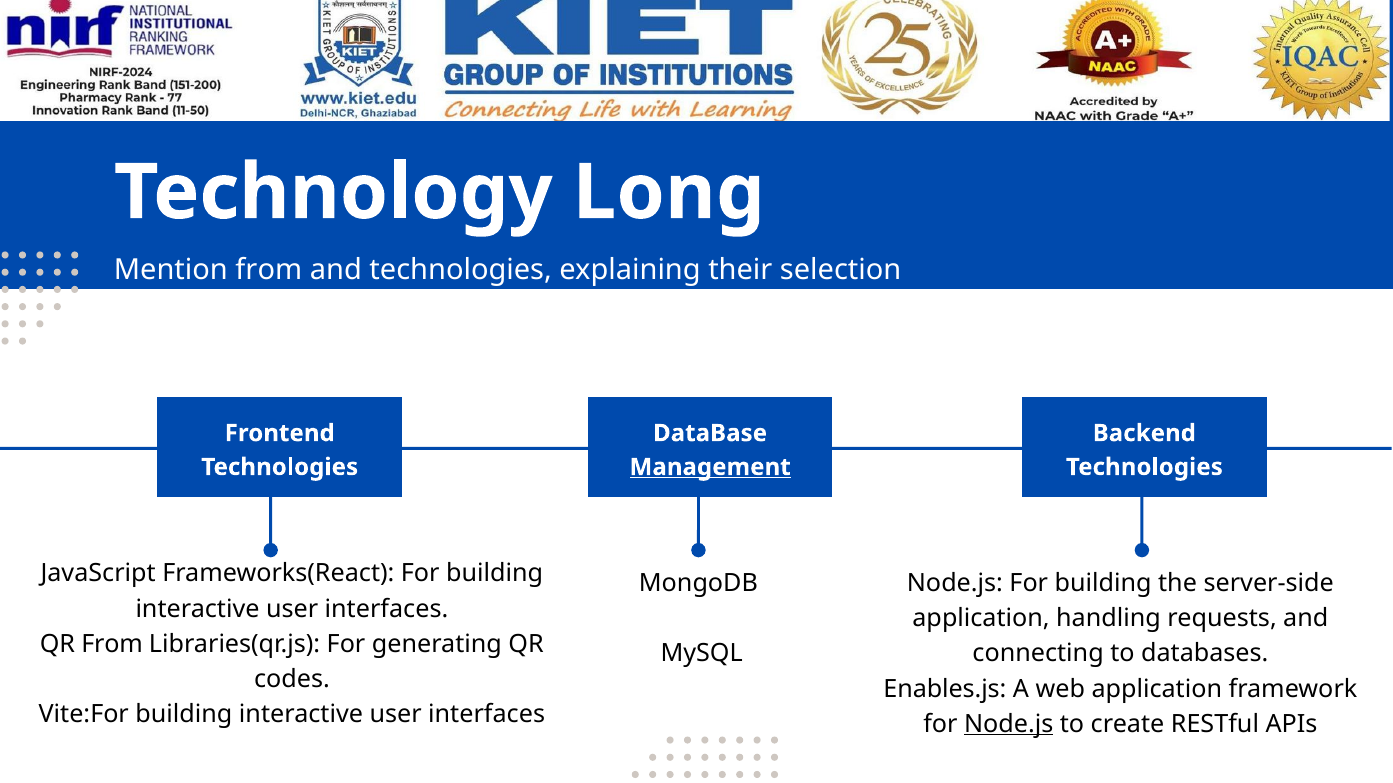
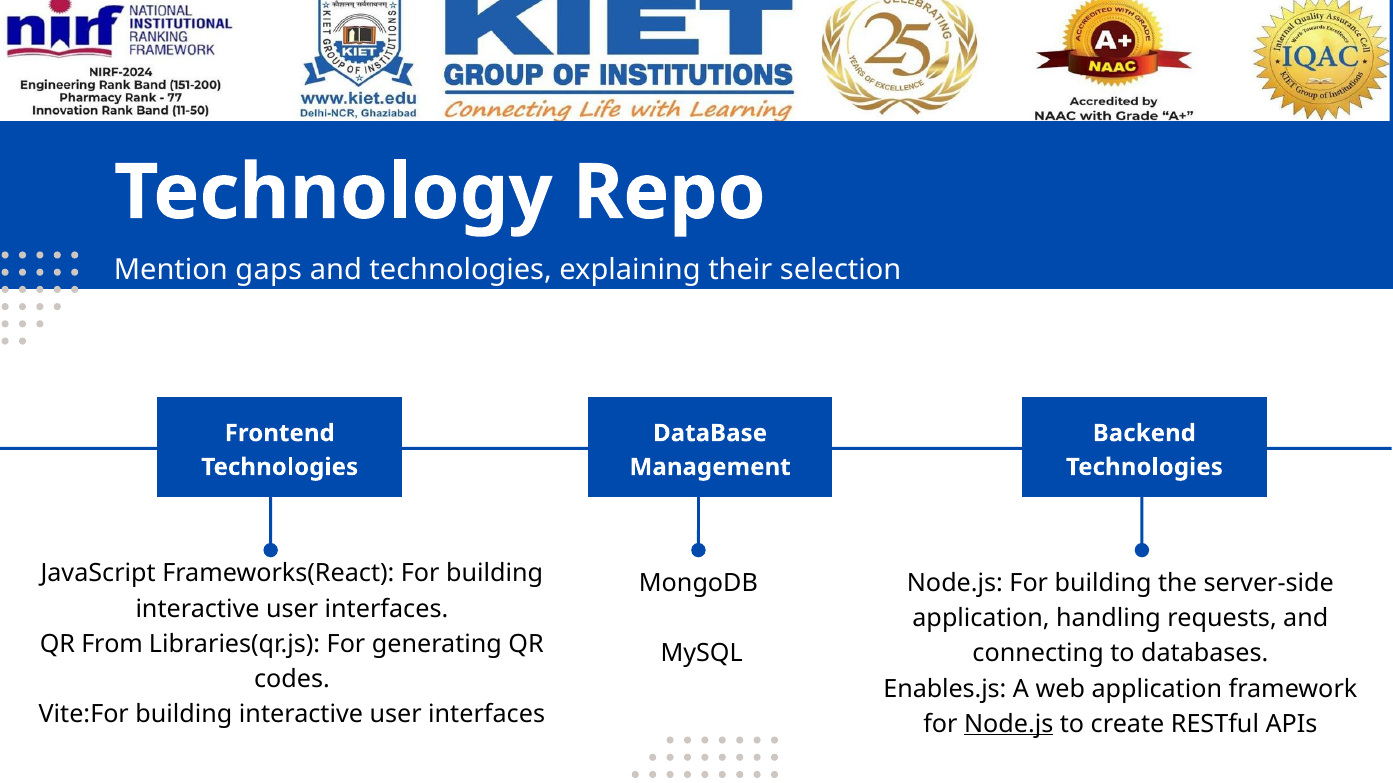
Long: Long -> Repo (669, 193)
Mention from: from -> gaps (269, 270)
Management underline: present -> none (710, 467)
